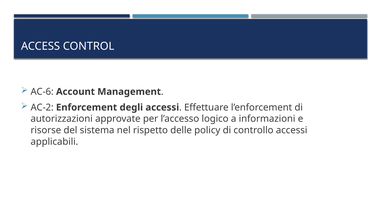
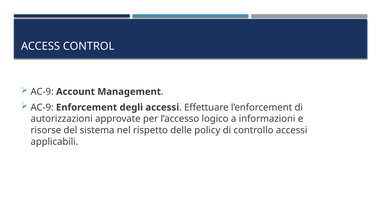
AC-6: AC-6 -> AC-9 (42, 92)
AC-2: AC-2 -> AC-9 (42, 108)
